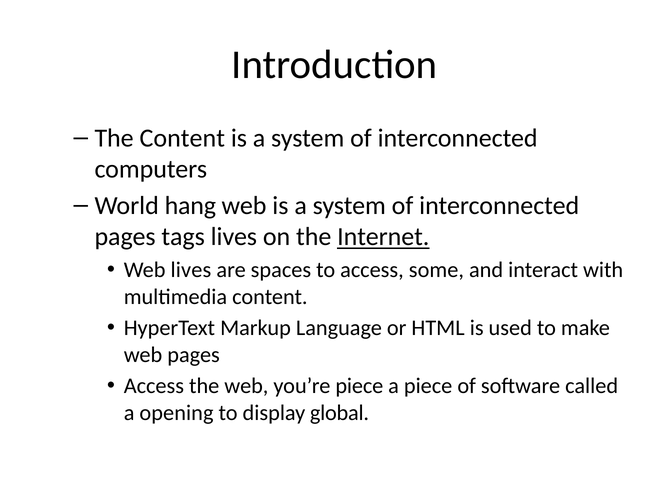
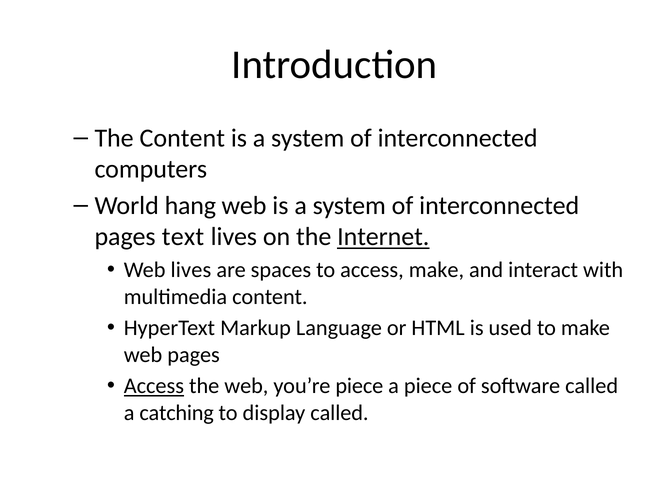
tags: tags -> text (183, 237)
access some: some -> make (436, 270)
Access underline: none -> present (154, 386)
opening: opening -> catching (177, 413)
display global: global -> called (339, 413)
